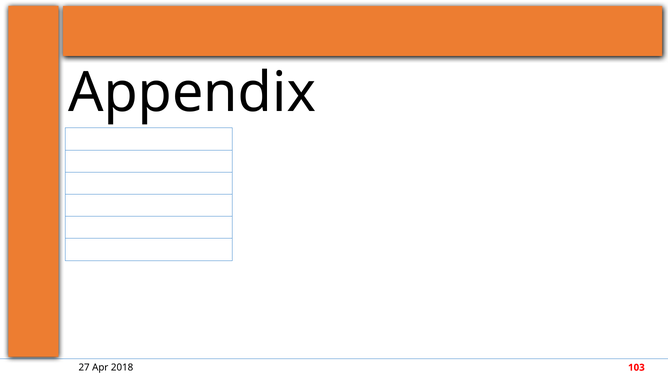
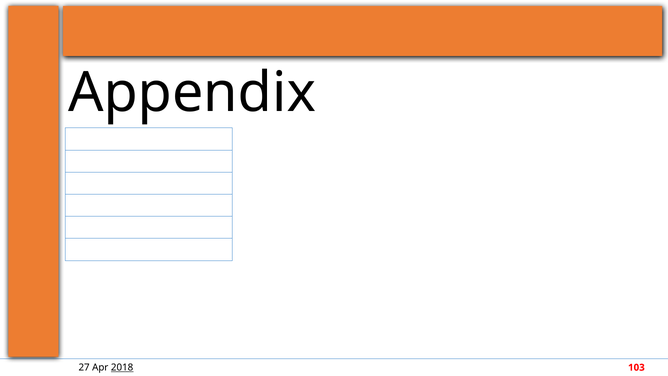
2018 underline: none -> present (122, 367)
